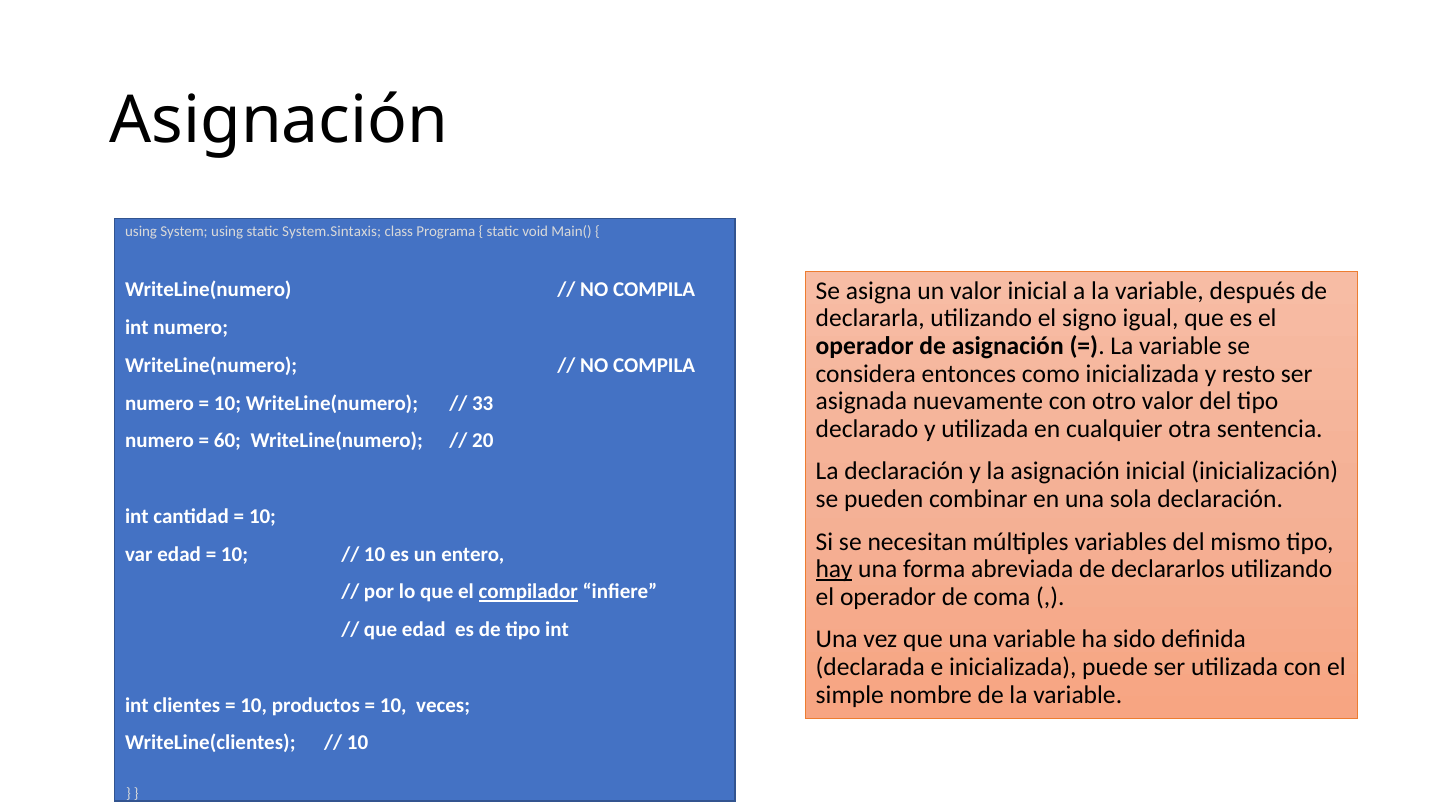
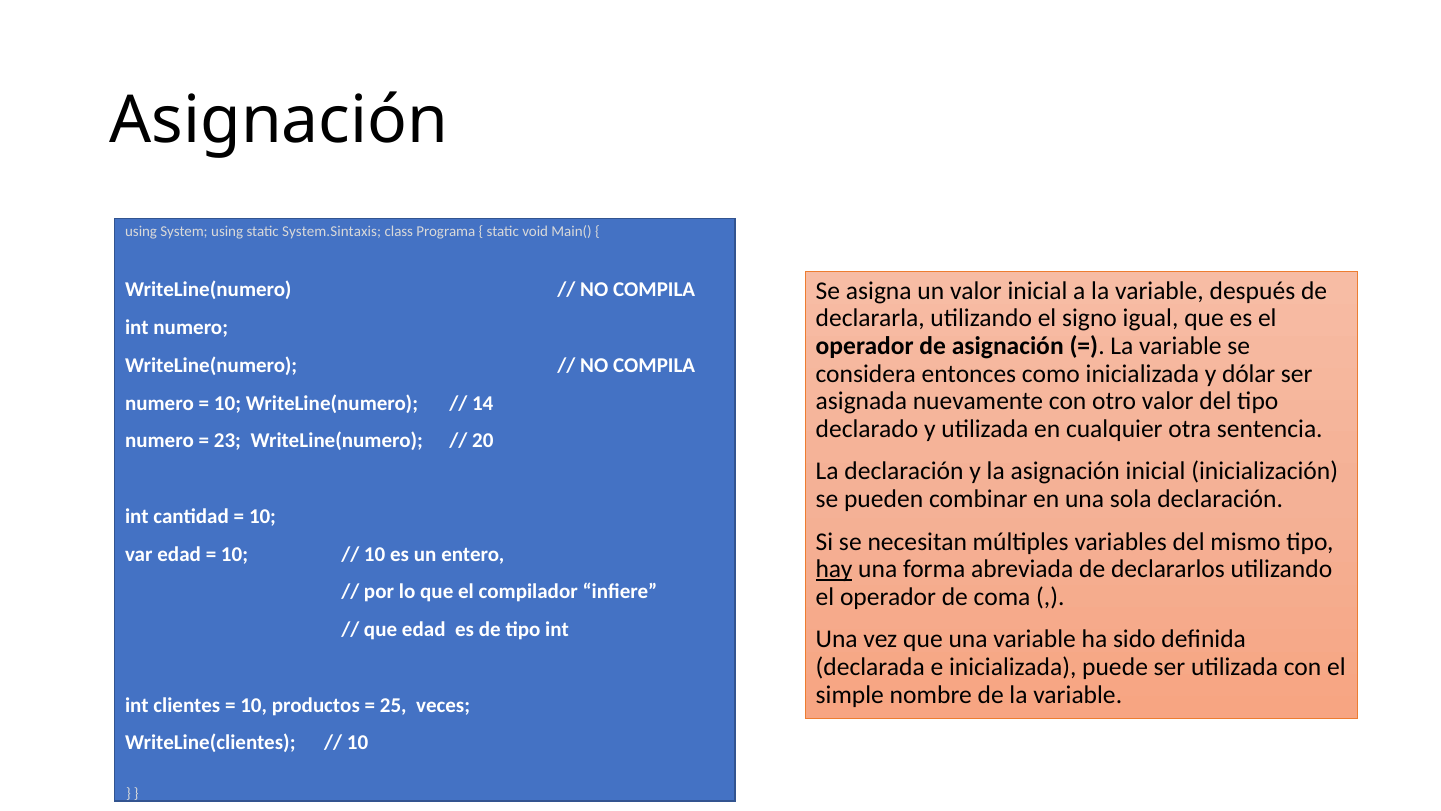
resto: resto -> dólar (1249, 373)
33: 33 -> 14 (483, 403)
60: 60 -> 23 (227, 441)
compilador underline: present -> none (528, 592)
10: 10 -> 25 (393, 705)
